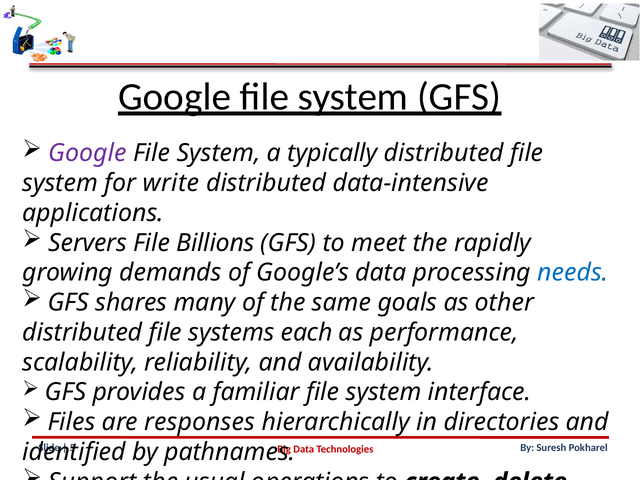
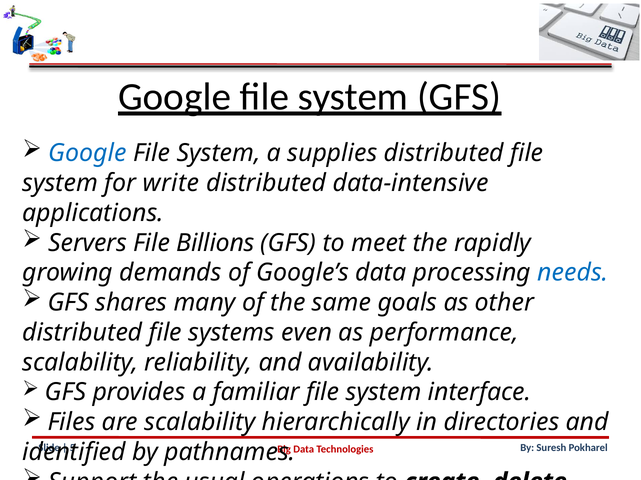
Google colour: purple -> blue (88, 153)
typically: typically -> supplies (332, 153)
each: each -> even (307, 333)
are responses: responses -> scalability (200, 423)
